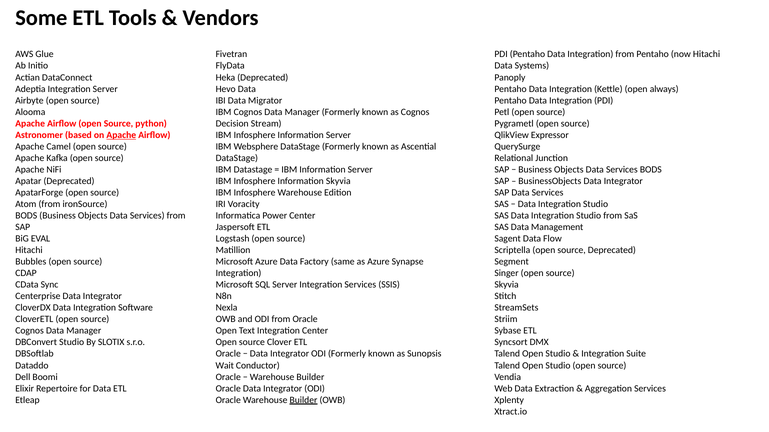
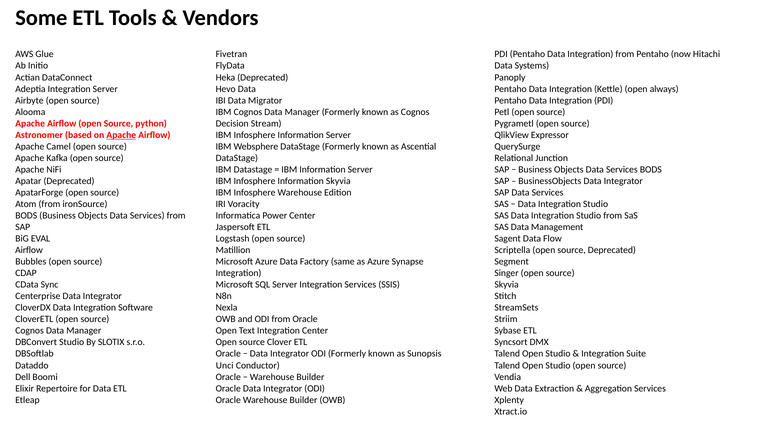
Hitachi: Hitachi -> Airflow (29, 250)
Wait: Wait -> Unci (225, 366)
Builder underline: present -> none (303, 400)
